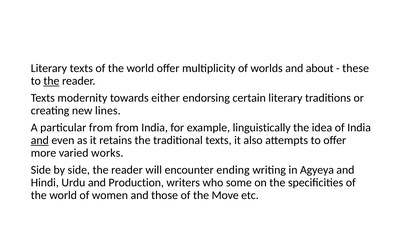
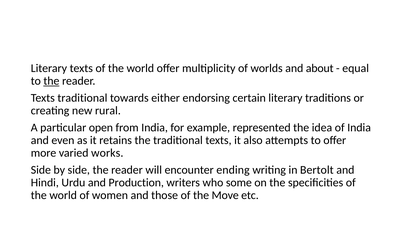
these: these -> equal (356, 68)
Texts modernity: modernity -> traditional (82, 98)
lines: lines -> rural (108, 111)
particular from: from -> open (101, 128)
linguistically: linguistically -> represented (262, 128)
and underline: present -> none (40, 140)
Agyeya: Agyeya -> Bertolt (317, 170)
